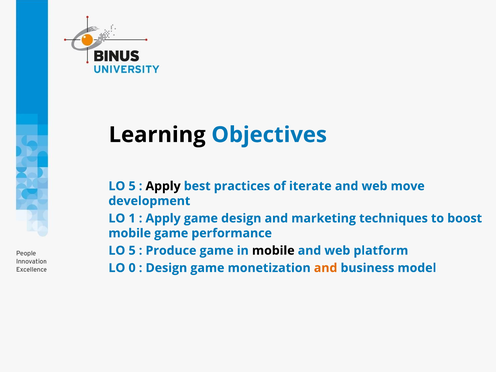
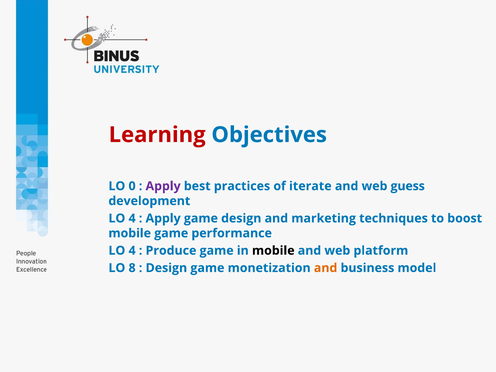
Learning colour: black -> red (157, 135)
5: 5 -> 0 (132, 186)
Apply colour: black -> purple (163, 186)
move: move -> guess (408, 186)
1: 1 -> 4 (132, 218)
5: 5 -> 4 (132, 251)
0: 0 -> 8 (132, 268)
